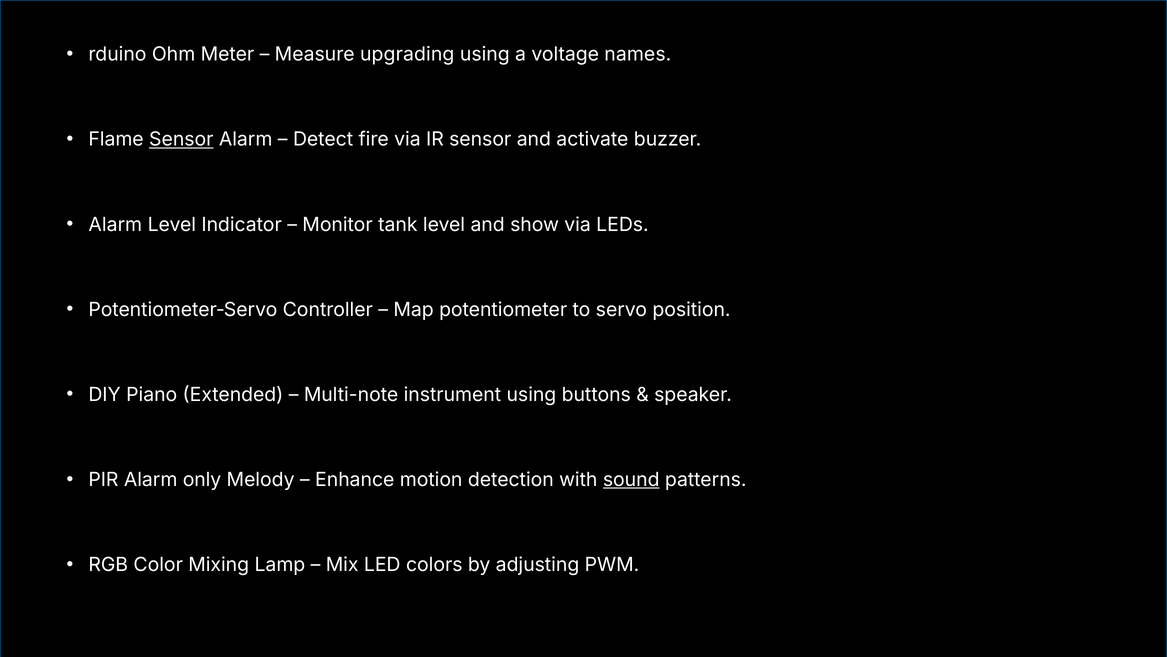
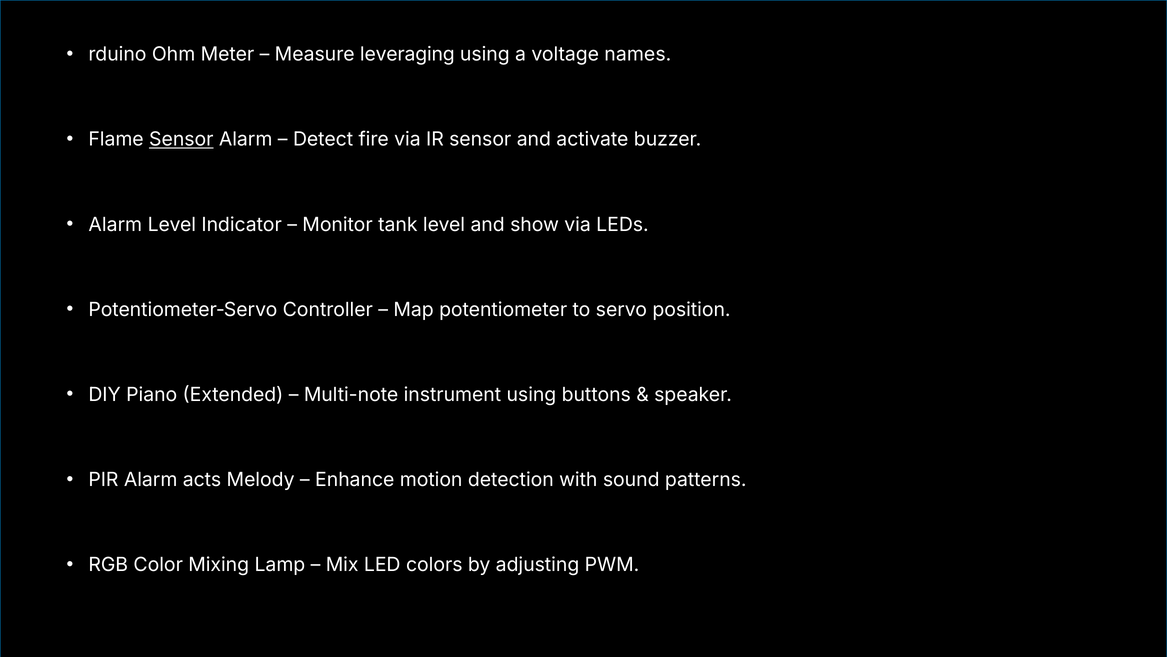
upgrading: upgrading -> leveraging (407, 54)
only: only -> acts (202, 479)
sound underline: present -> none (631, 479)
